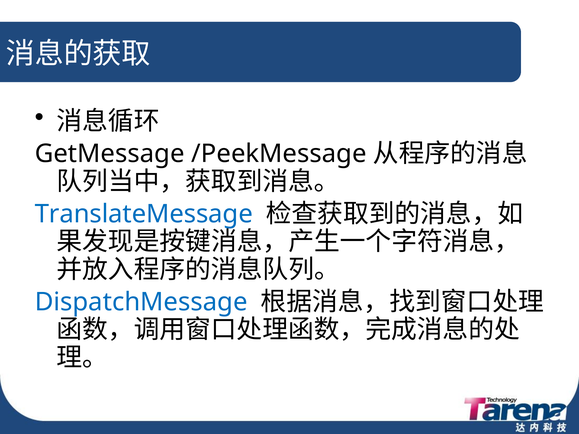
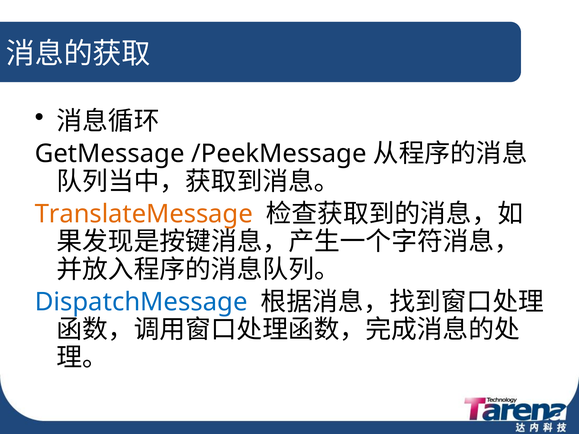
TranslateMessage colour: blue -> orange (144, 214)
